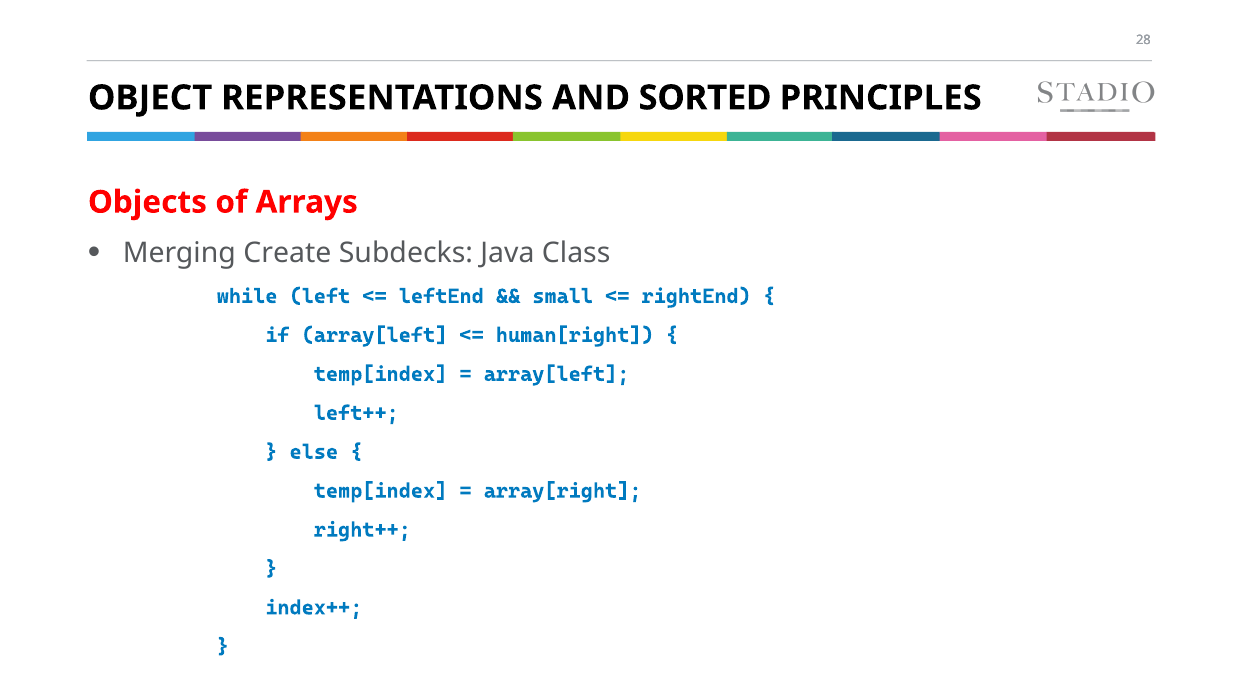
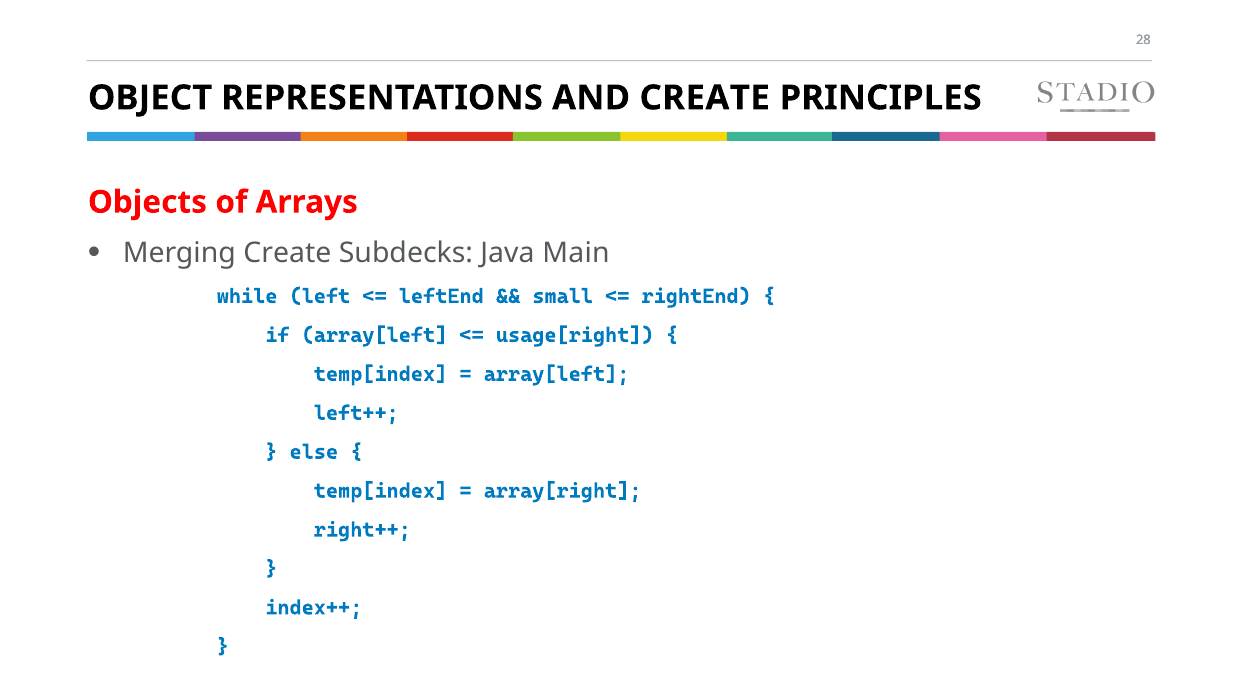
AND SORTED: SORTED -> CREATE (705, 98)
Class: Class -> Main (576, 253)
human[right: human[right -> usage[right (575, 335)
